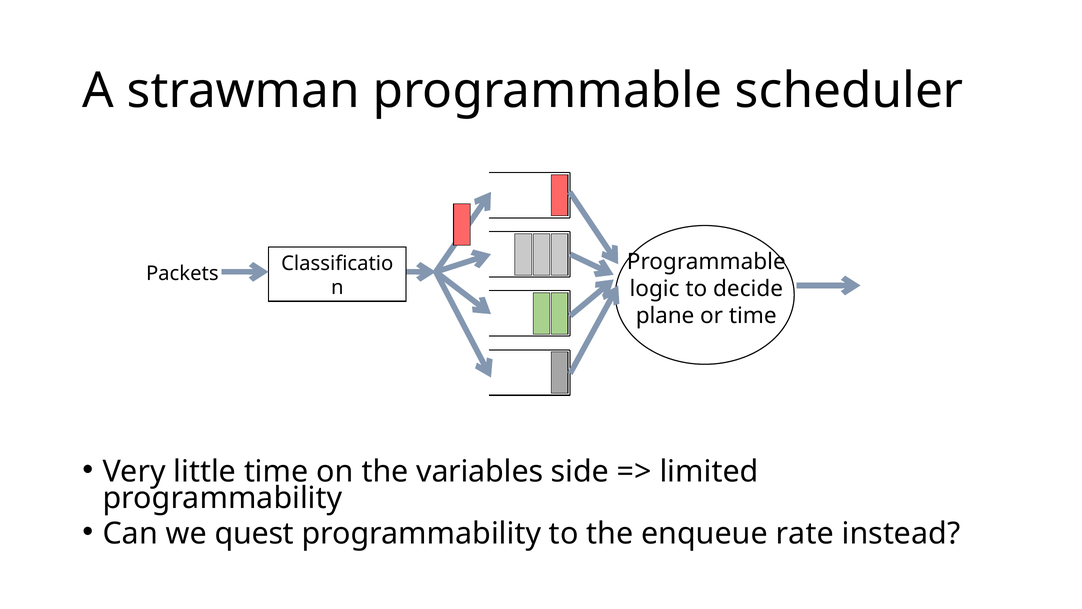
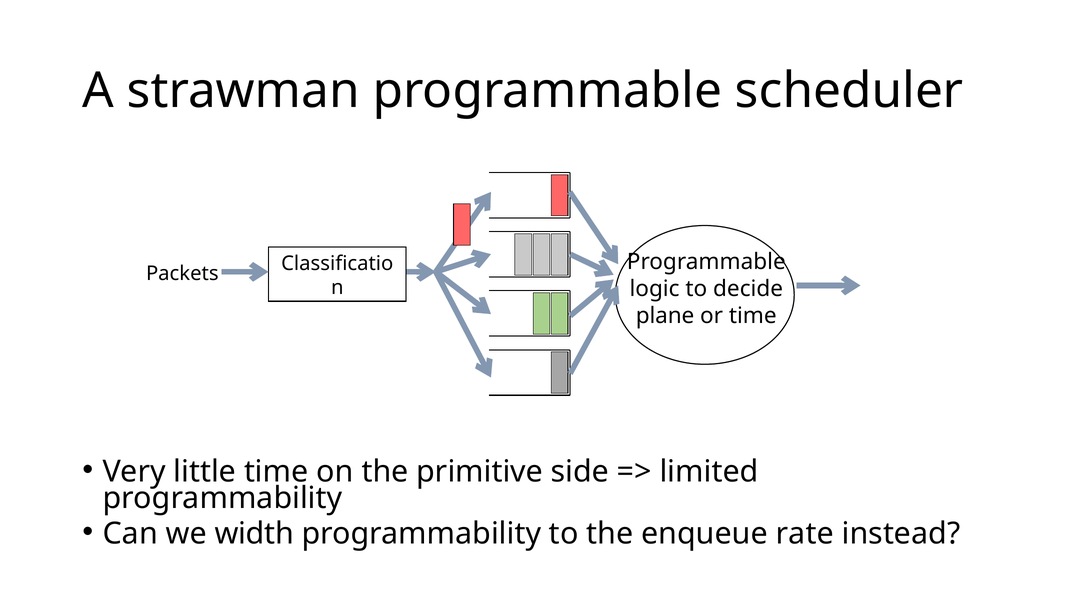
variables: variables -> primitive (480, 472)
quest: quest -> width (254, 533)
